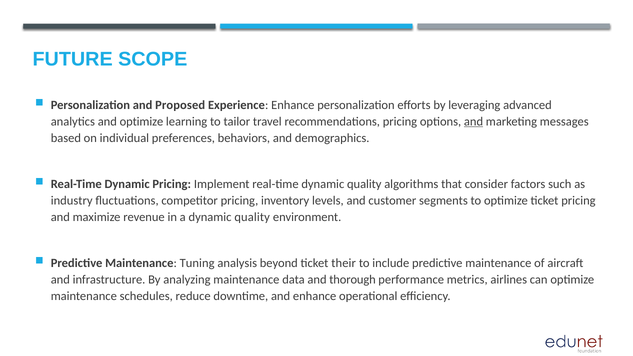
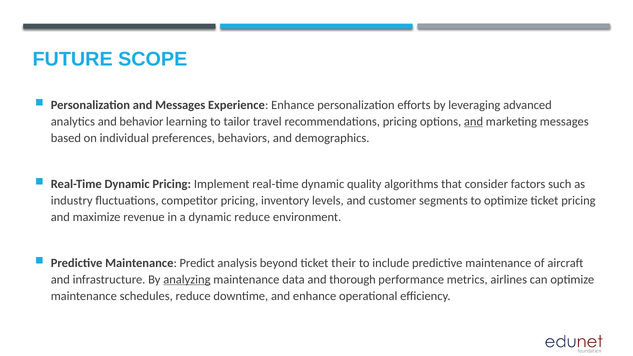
and Proposed: Proposed -> Messages (180, 105)
and optimize: optimize -> behavior (141, 121)
a dynamic quality: quality -> reduce (252, 217)
Tuning: Tuning -> Predict (197, 263)
analyzing underline: none -> present (187, 280)
